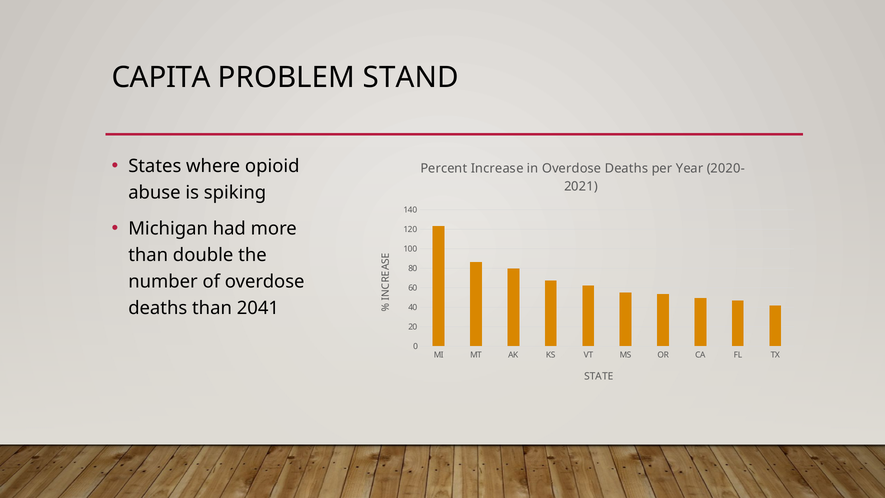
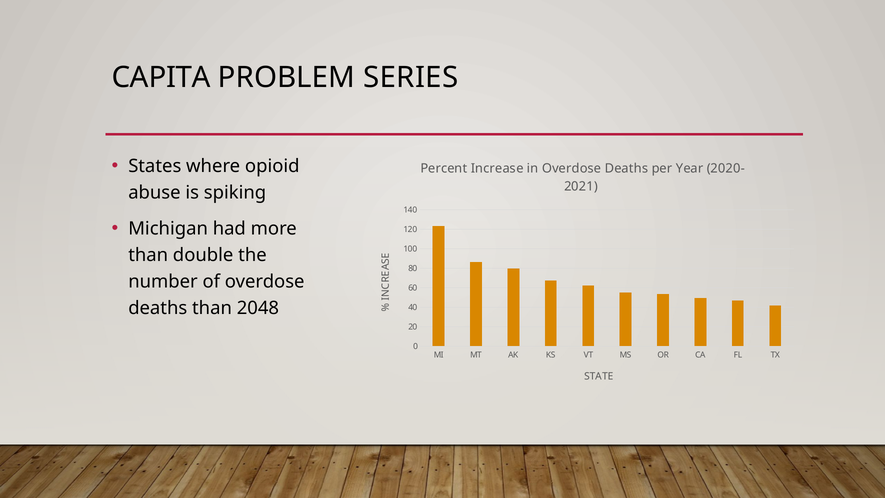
STAND: STAND -> SERIES (411, 78)
2041: 2041 -> 2048 (258, 308)
